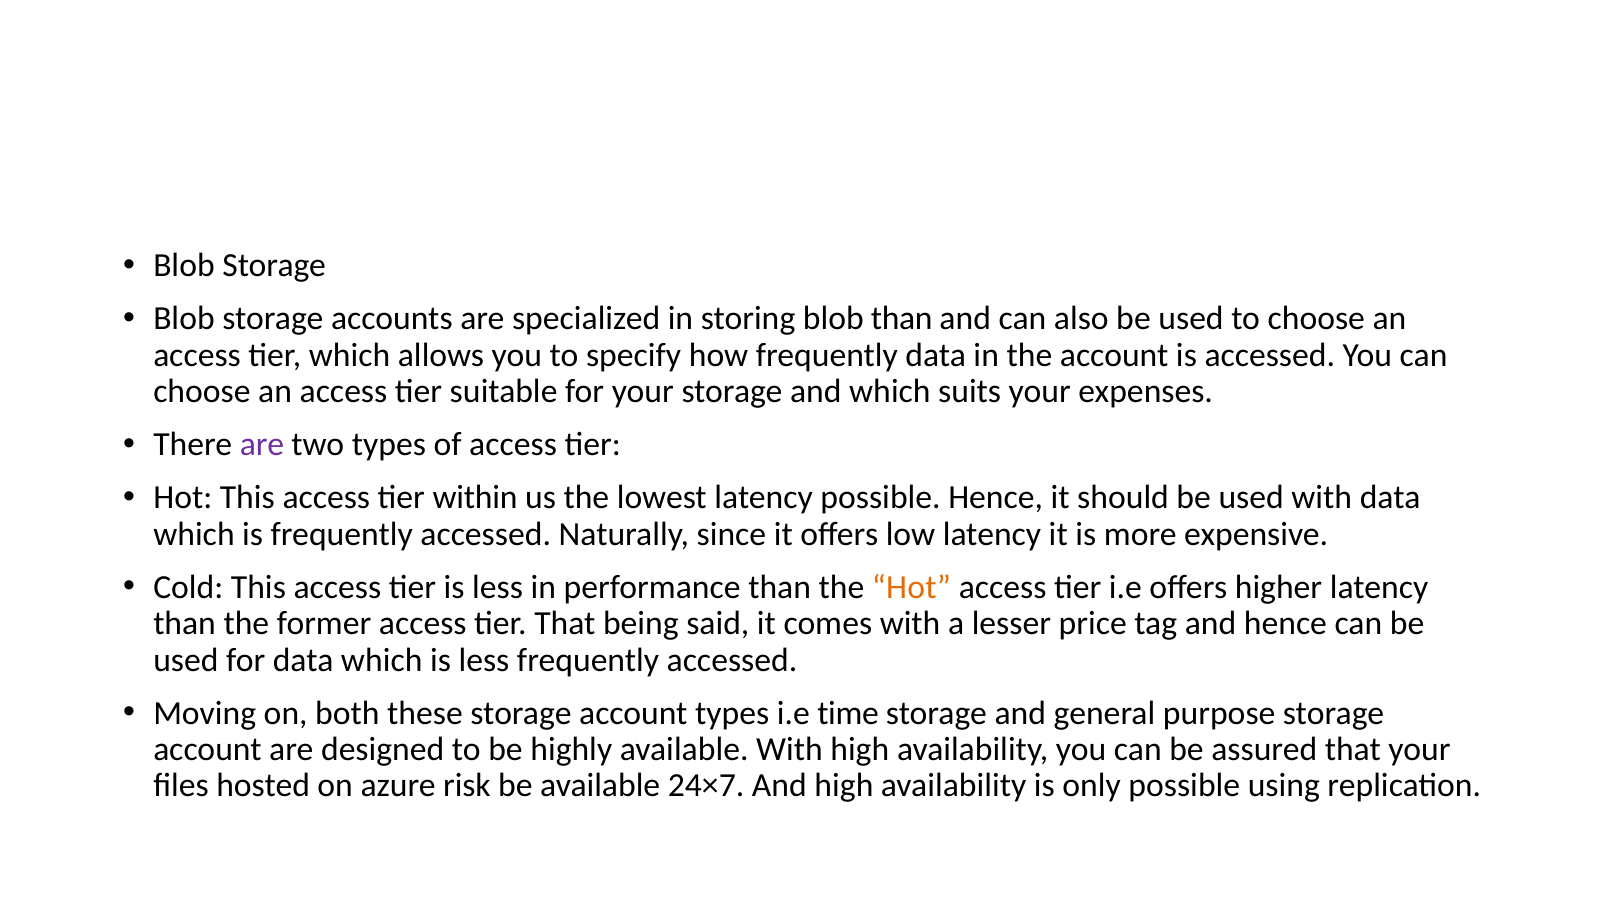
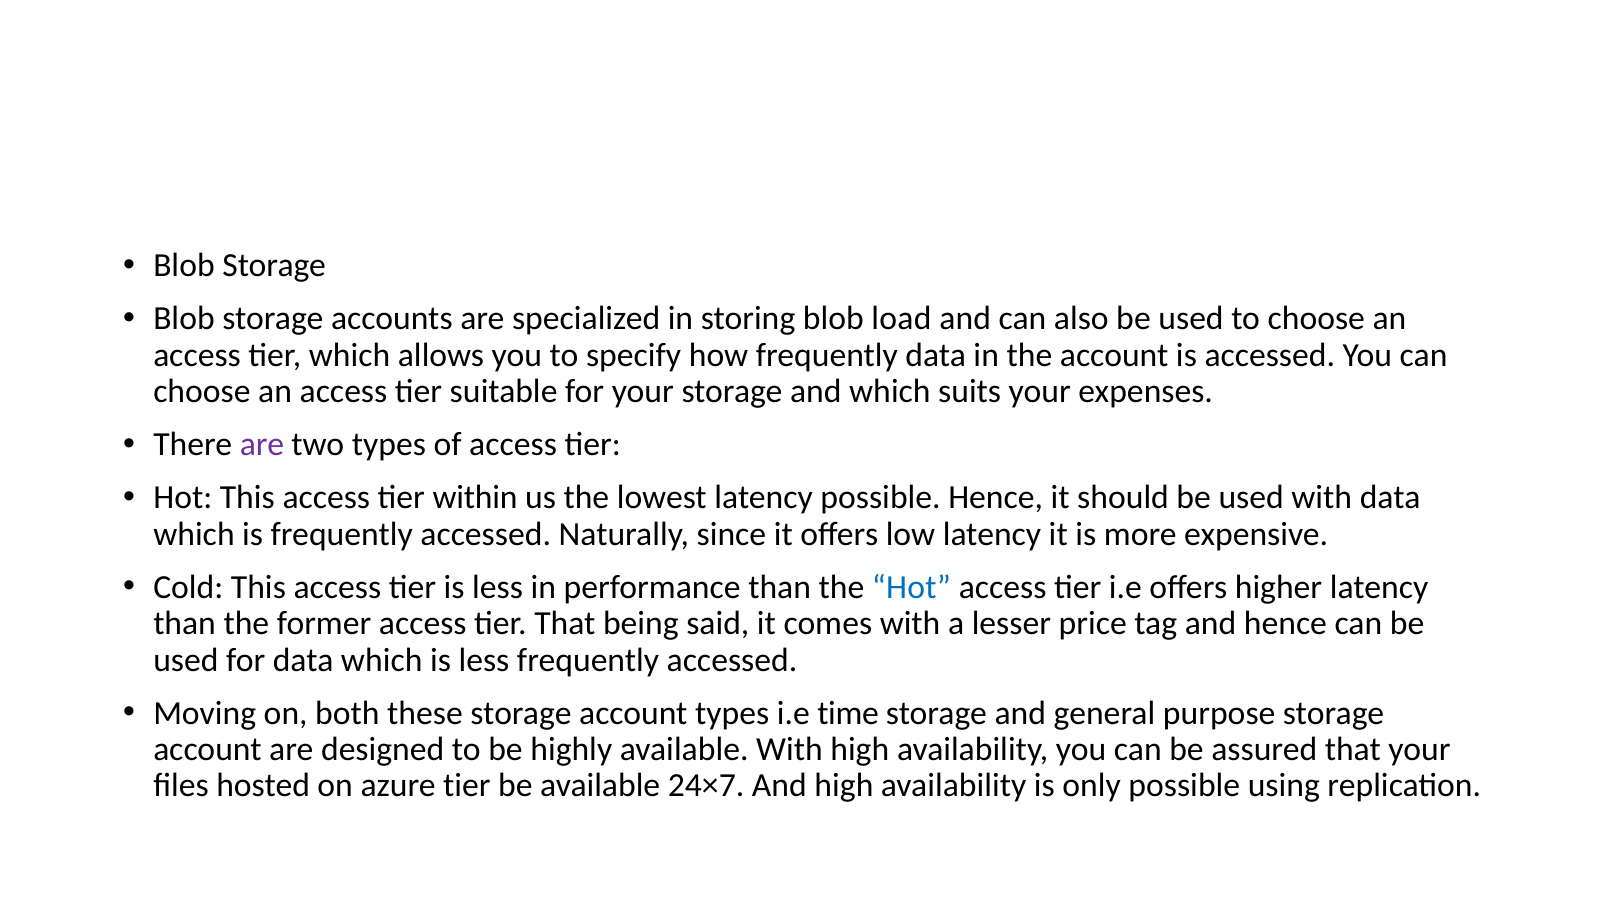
blob than: than -> load (901, 319)
Hot colour: orange -> blue (911, 587)
azure risk: risk -> tier (467, 786)
